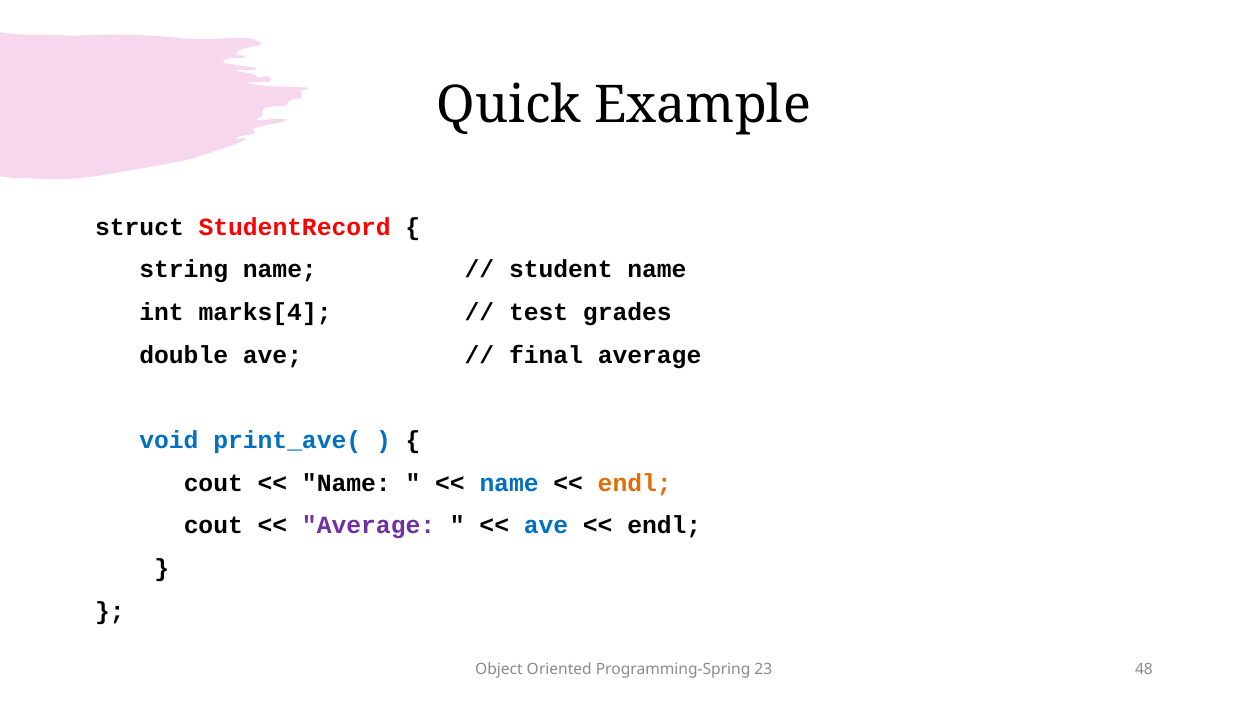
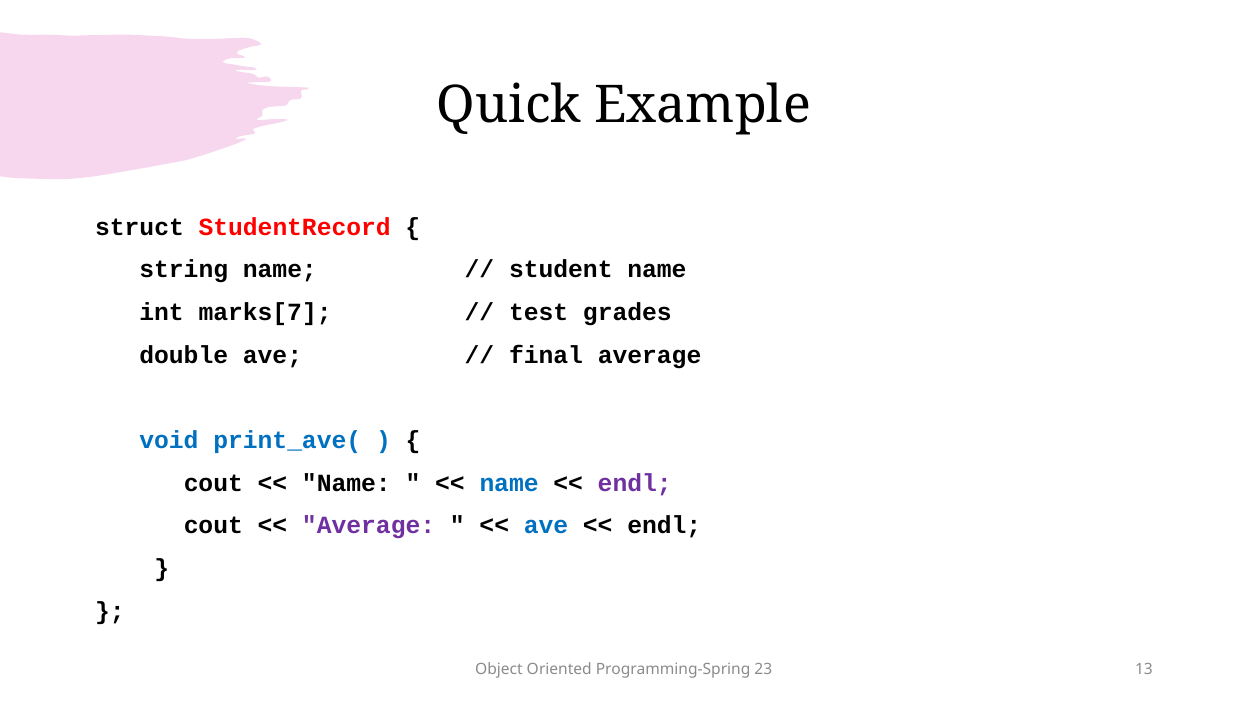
marks[4: marks[4 -> marks[7 (265, 312)
endl colour: orange -> purple (635, 483)
48: 48 -> 13 (1144, 669)
